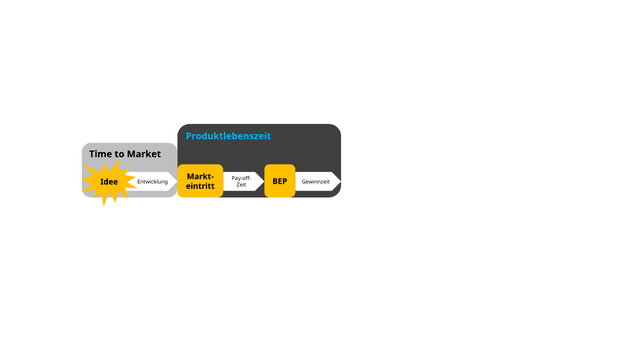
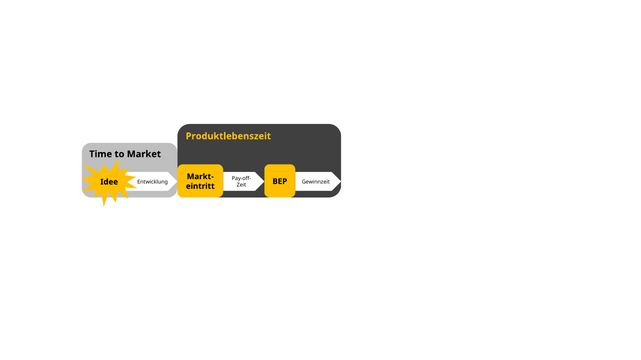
Produktlebenszeit colour: light blue -> yellow (228, 136)
